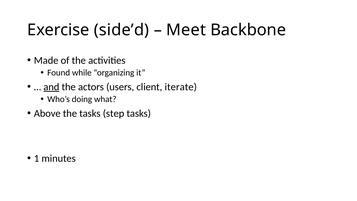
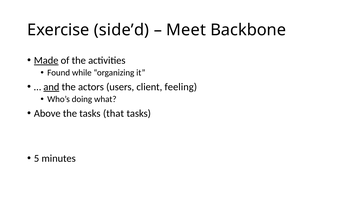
Made underline: none -> present (46, 60)
iterate: iterate -> feeling (181, 87)
step: step -> that (113, 113)
1: 1 -> 5 (37, 158)
